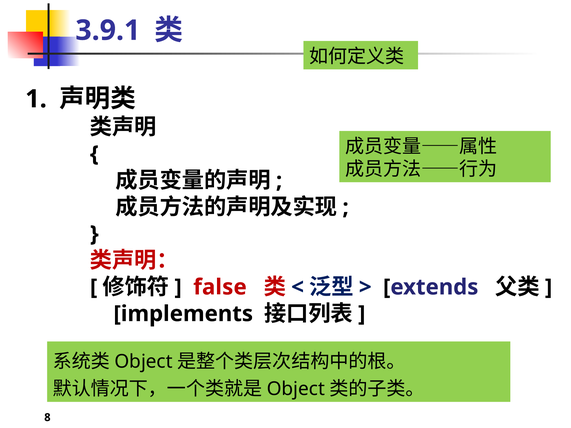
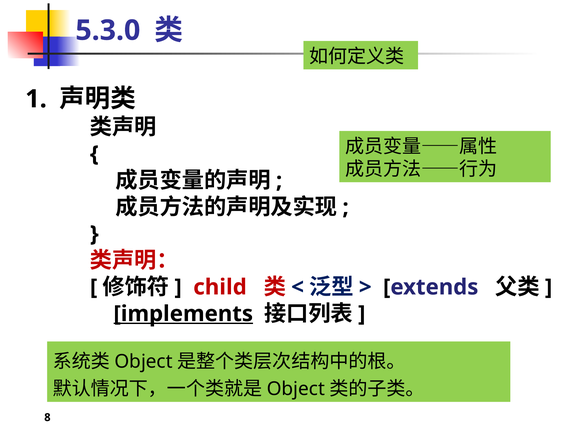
3.9.1: 3.9.1 -> 5.3.0 (108, 30)
false: false -> child (220, 287)
implements underline: none -> present (183, 314)
